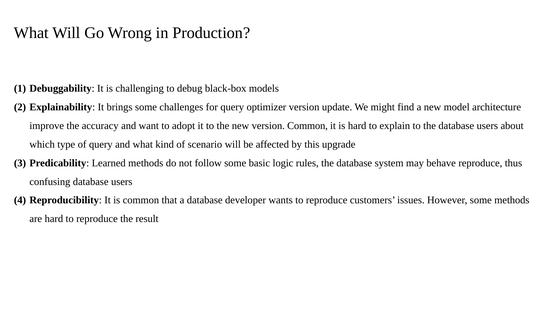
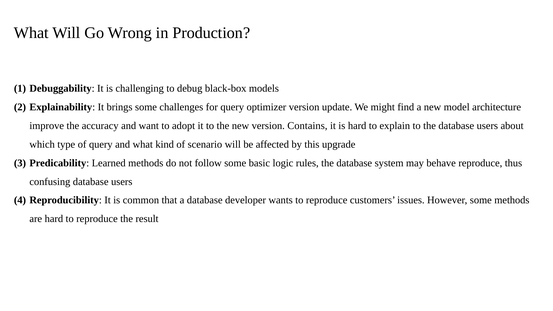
version Common: Common -> Contains (307, 126)
